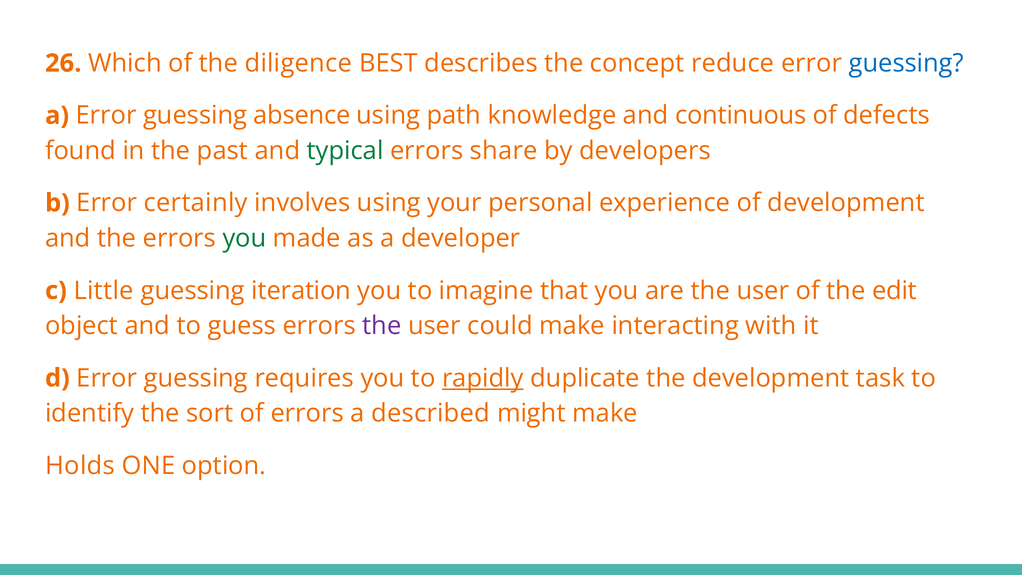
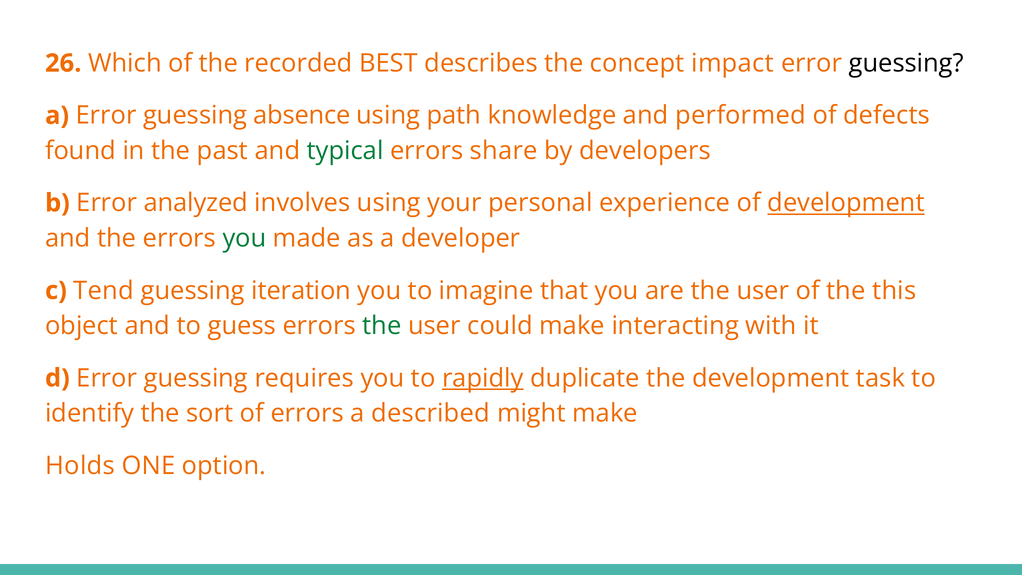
diligence: diligence -> recorded (298, 63)
reduce: reduce -> impact (733, 63)
guessing colour: blue -> black (906, 63)
continuous: continuous -> performed (741, 115)
certainly: certainly -> analyzed (196, 203)
development underline: none -> present (846, 203)
Little: Little -> Tend (104, 291)
edit: edit -> this (894, 291)
the colour: purple -> green (382, 326)
